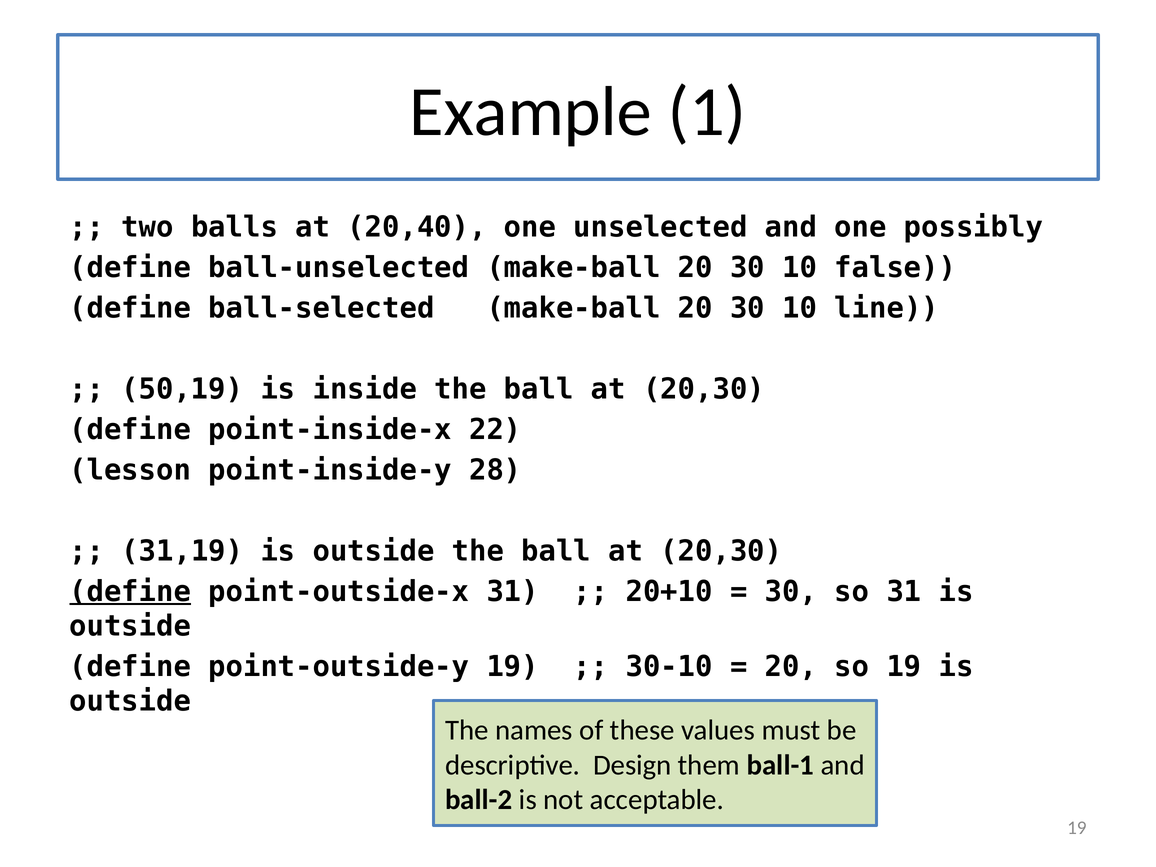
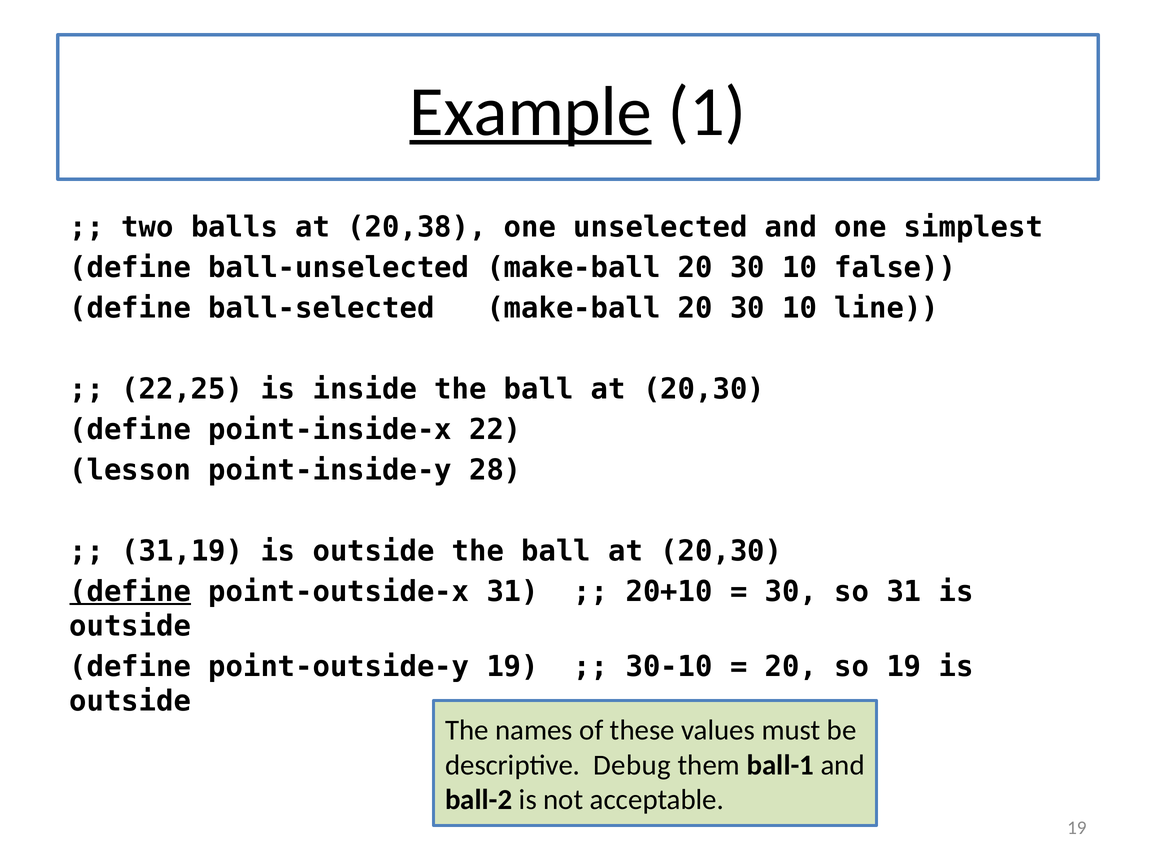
Example underline: none -> present (531, 112)
20,40: 20,40 -> 20,38 (417, 227)
possibly: possibly -> simplest (973, 227)
50,19: 50,19 -> 22,25 (182, 389)
Design: Design -> Debug (632, 765)
